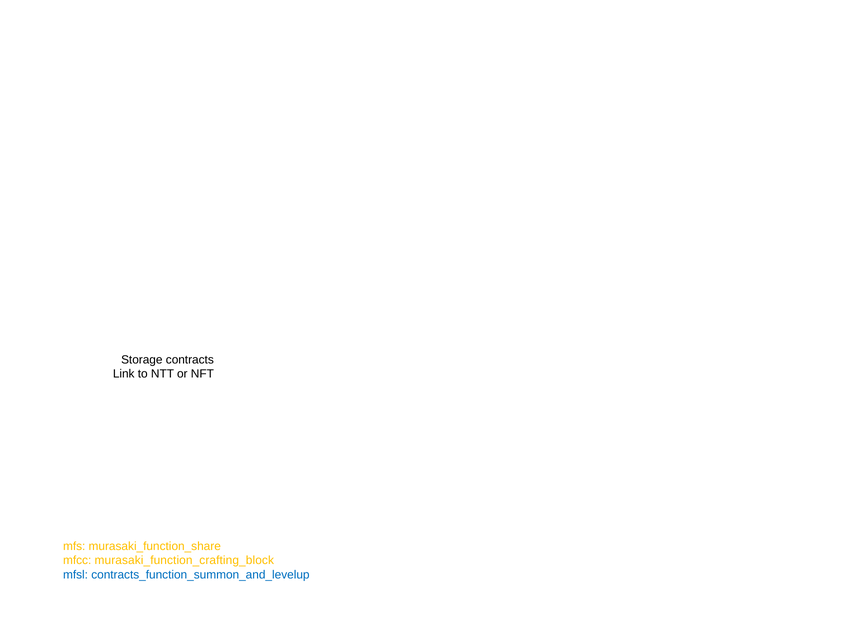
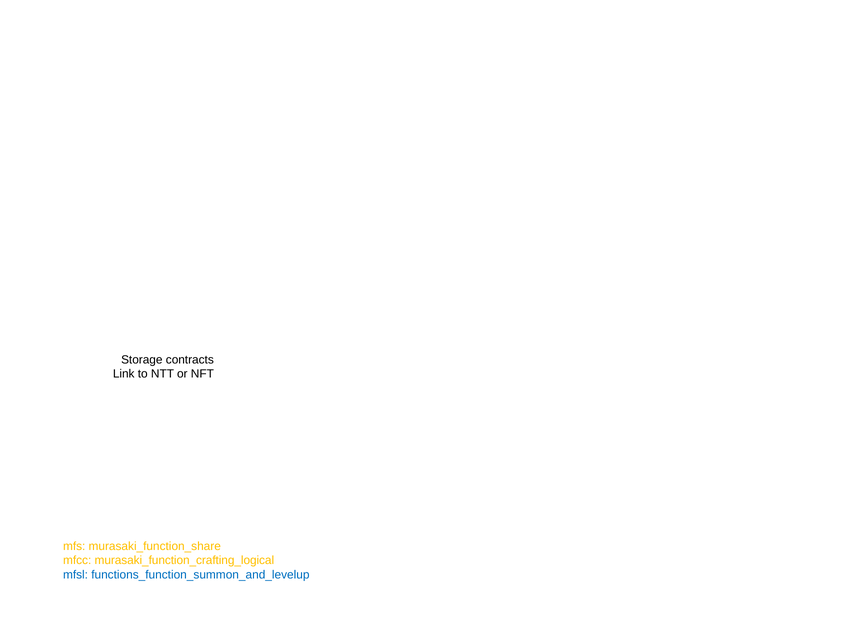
murasaki_function_crafting_block: murasaki_function_crafting_block -> murasaki_function_crafting_logical (184, 561)
contracts_function_summon_and_levelup: contracts_function_summon_and_levelup -> functions_function_summon_and_levelup (200, 575)
